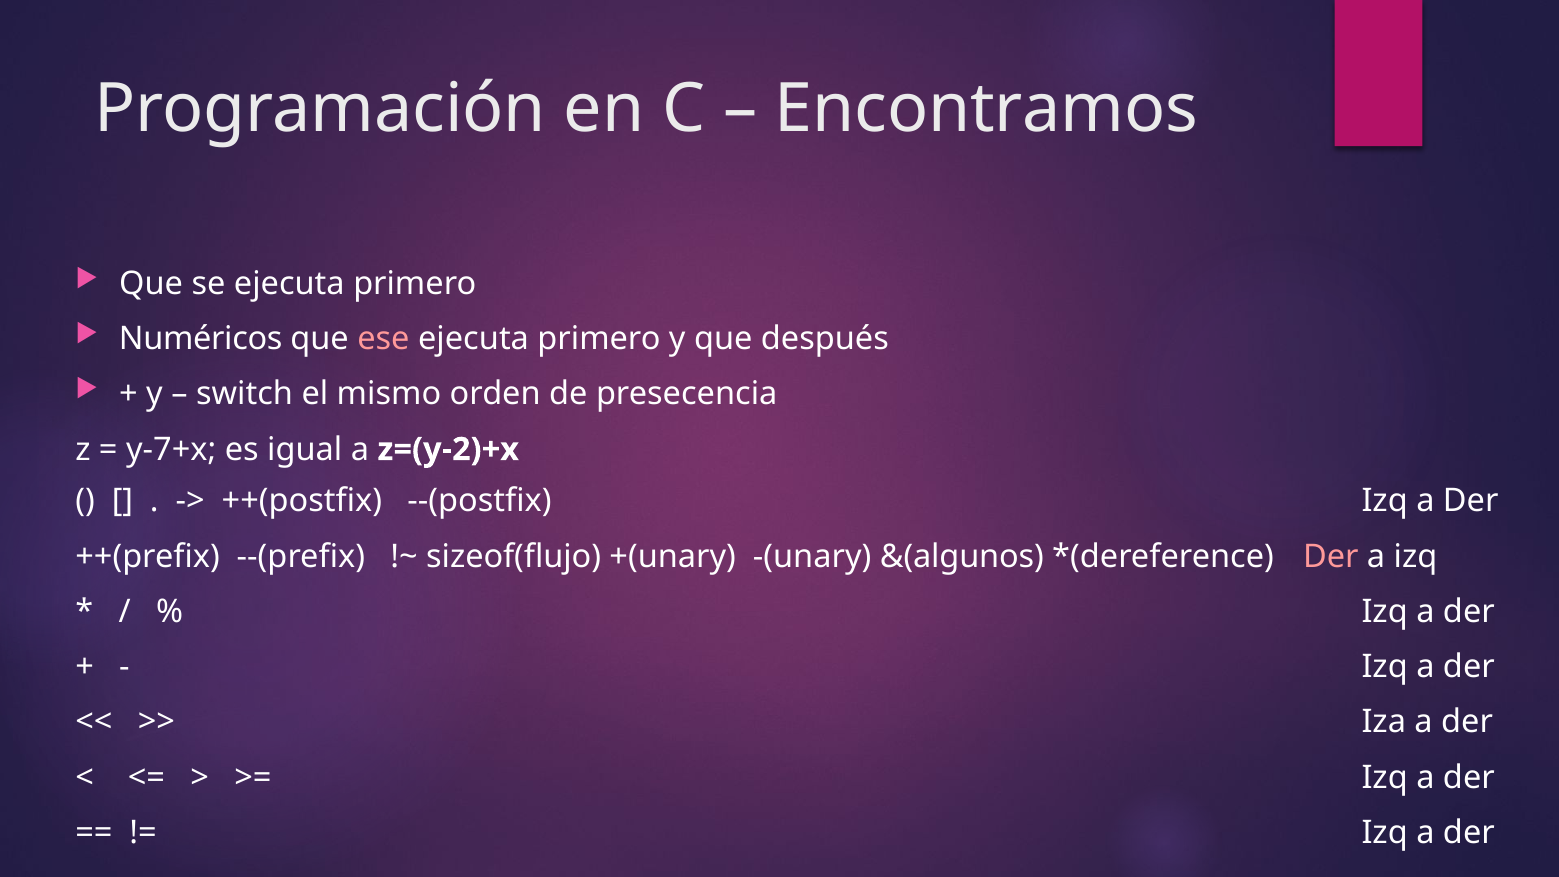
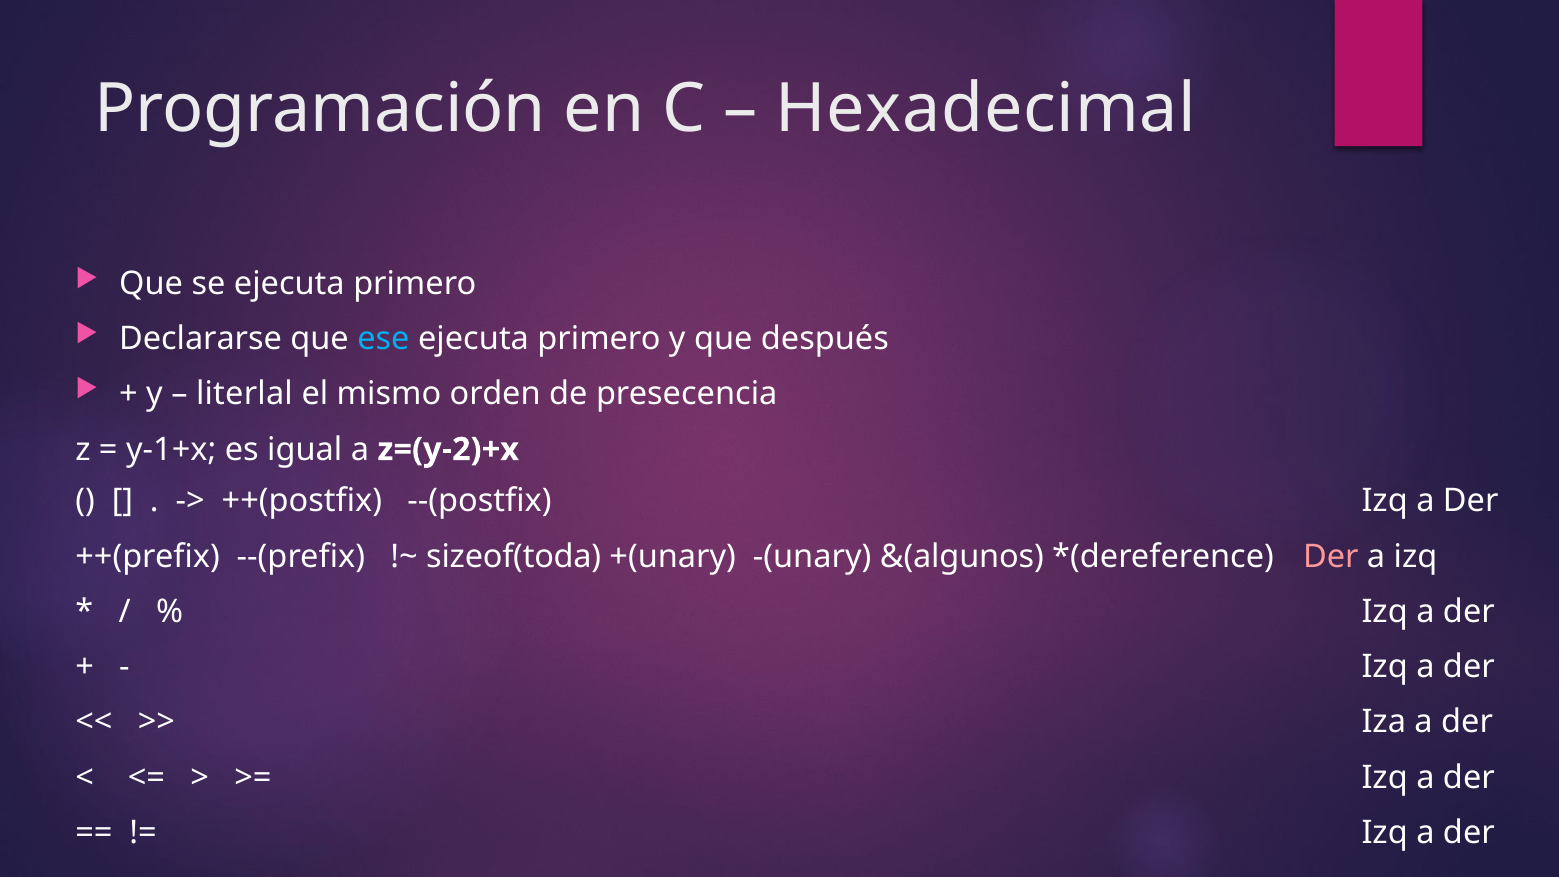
Encontramos: Encontramos -> Hexadecimal (986, 109)
Numéricos: Numéricos -> Declararse (201, 339)
ese colour: pink -> light blue (383, 339)
switch: switch -> literlal (244, 394)
y-7+x: y-7+x -> y-1+x (171, 449)
sizeof(flujo: sizeof(flujo -> sizeof(toda (514, 556)
